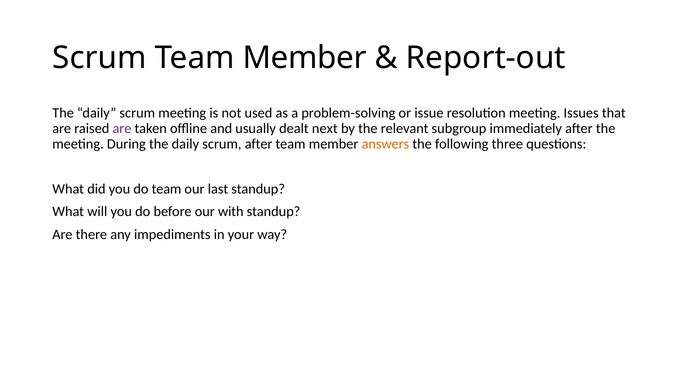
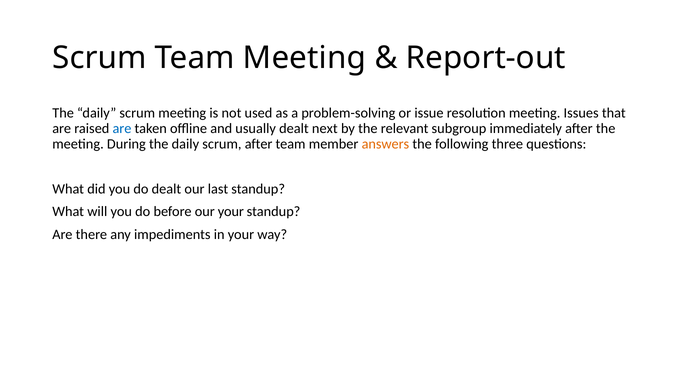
Scrum Team Member: Member -> Meeting (305, 58)
are colour: purple -> blue (122, 128)
do team: team -> dealt (166, 189)
our with: with -> your (231, 212)
